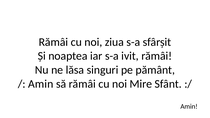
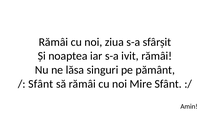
Amin: Amin -> Sfânt (41, 84)
